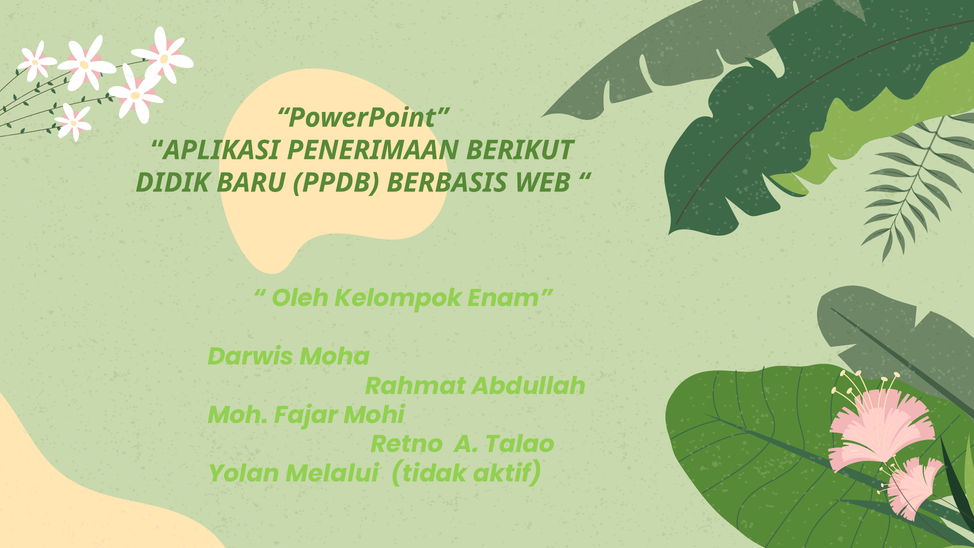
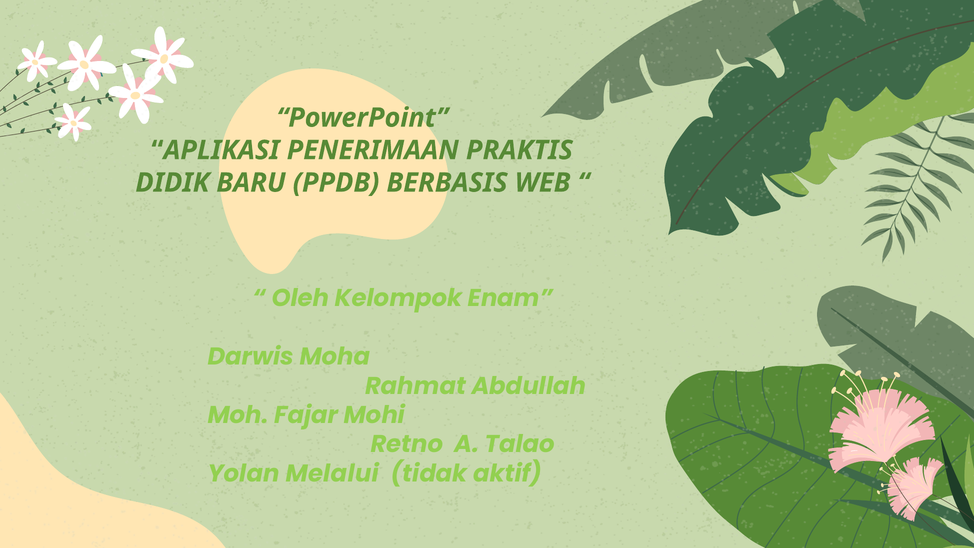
BERIKUT: BERIKUT -> PRAKTIS (519, 150)
